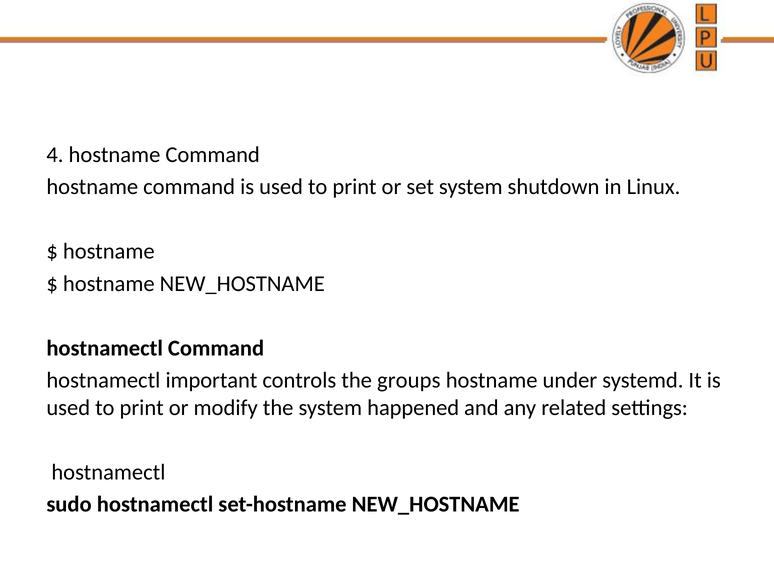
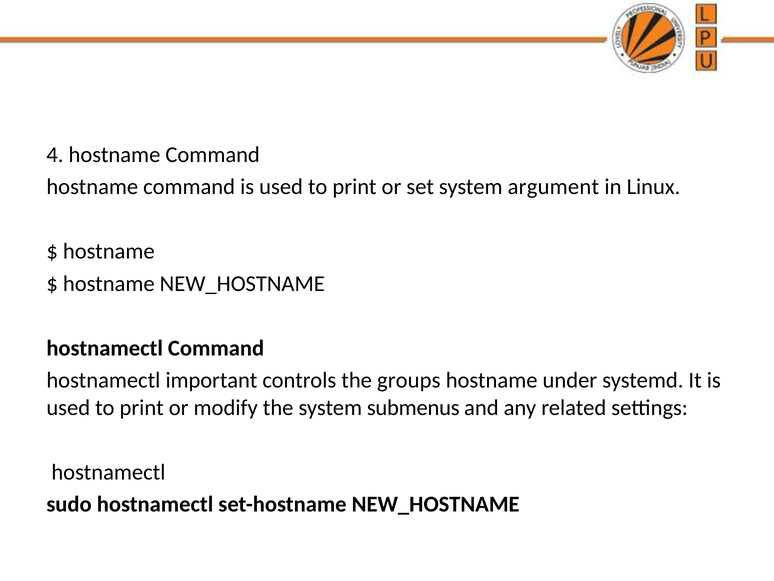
shutdown: shutdown -> argument (553, 187)
happened: happened -> submenus (413, 407)
